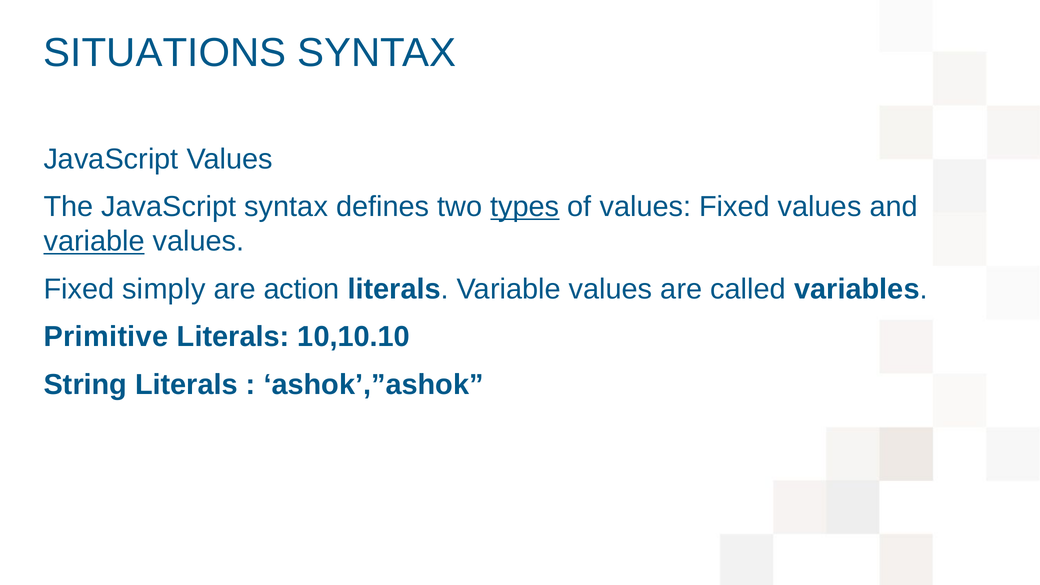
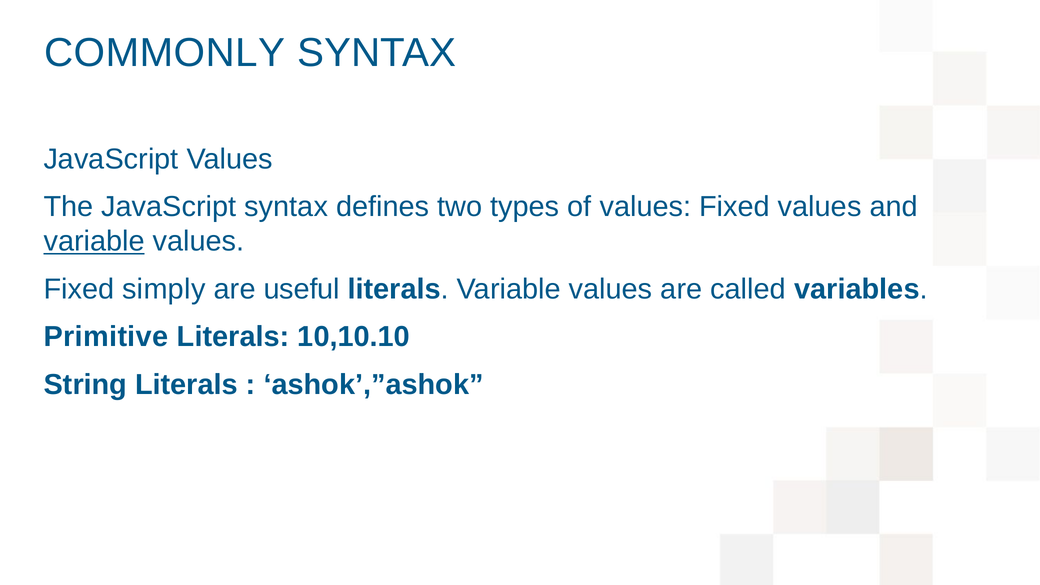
SITUATIONS: SITUATIONS -> COMMONLY (165, 53)
types underline: present -> none (525, 207)
action: action -> useful (302, 289)
